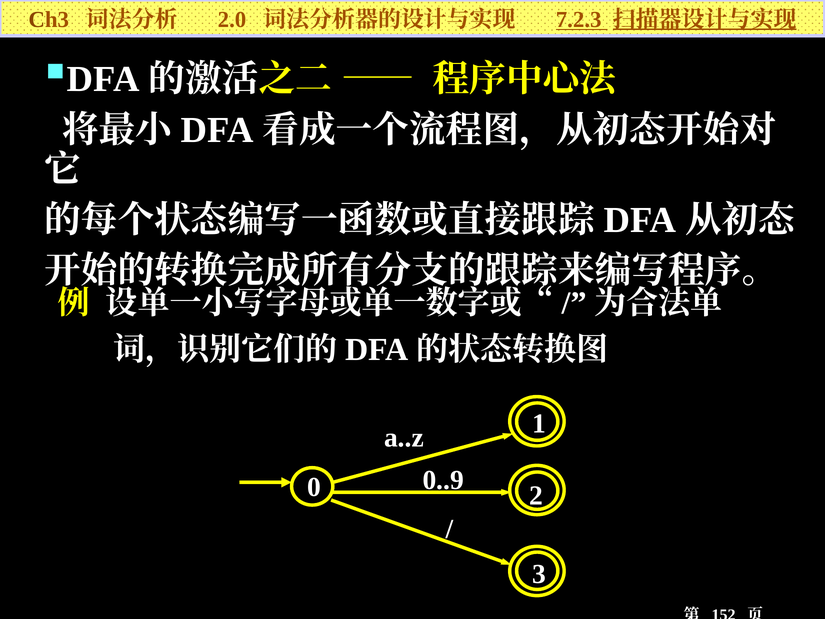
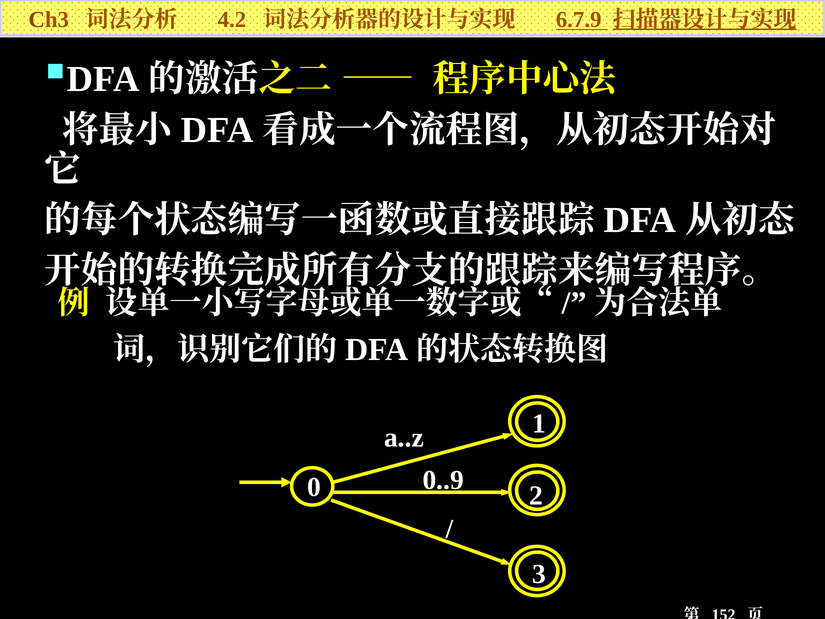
2.0: 2.0 -> 4.2 (232, 19)
7.2.3: 7.2.3 -> 6.7.9 (579, 19)
